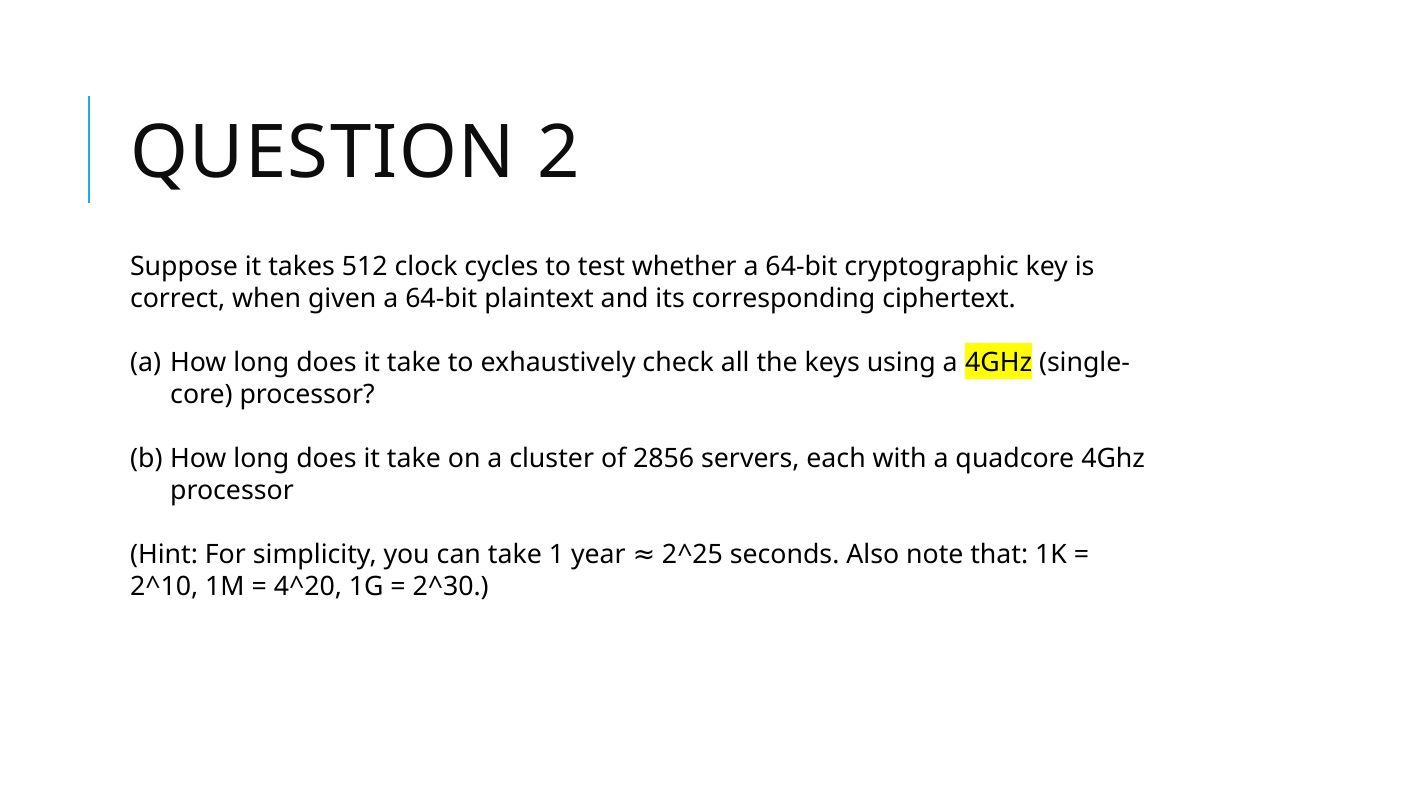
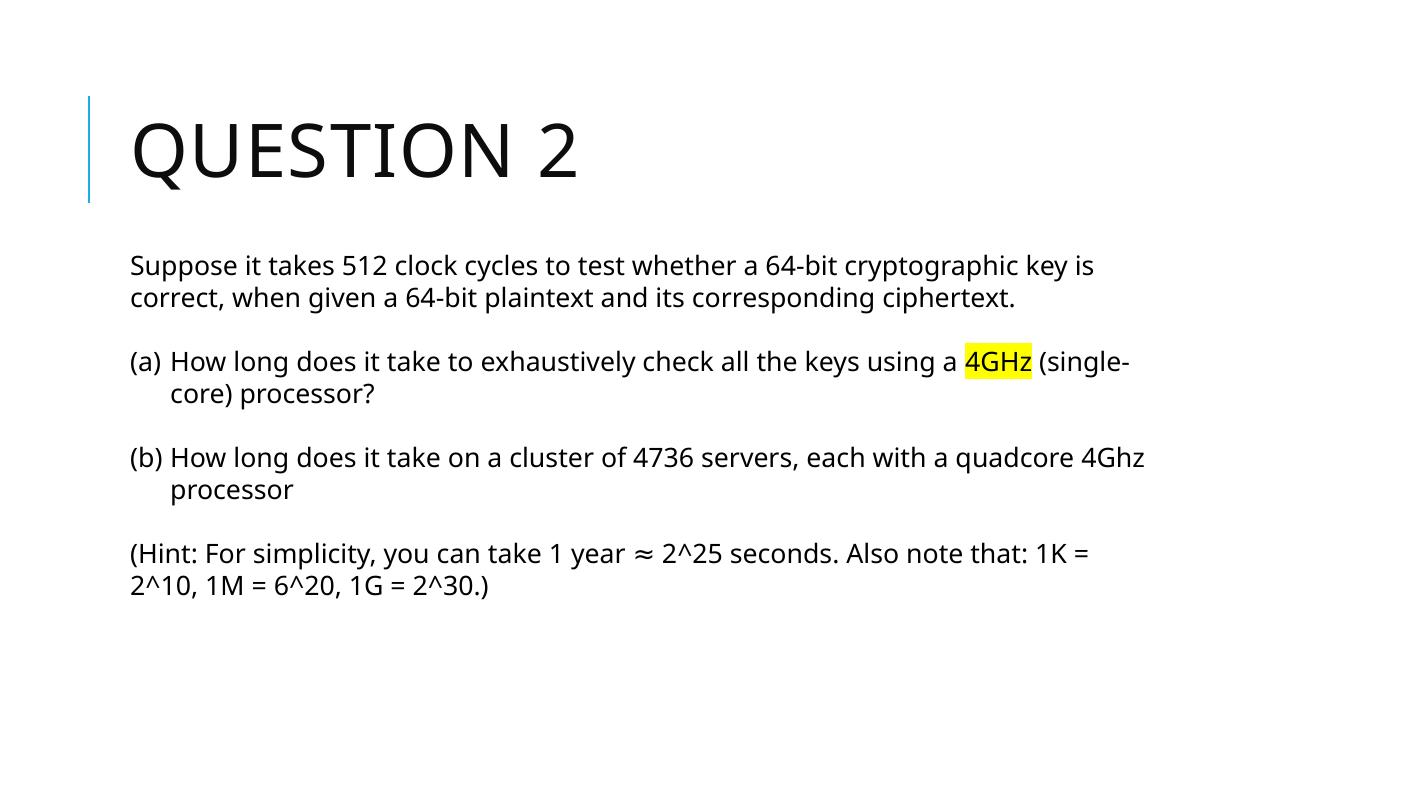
2856: 2856 -> 4736 (664, 459)
4^20: 4^20 -> 6^20 (308, 587)
